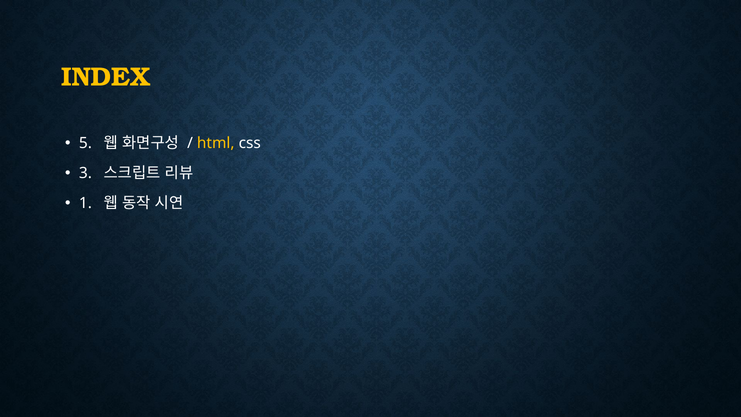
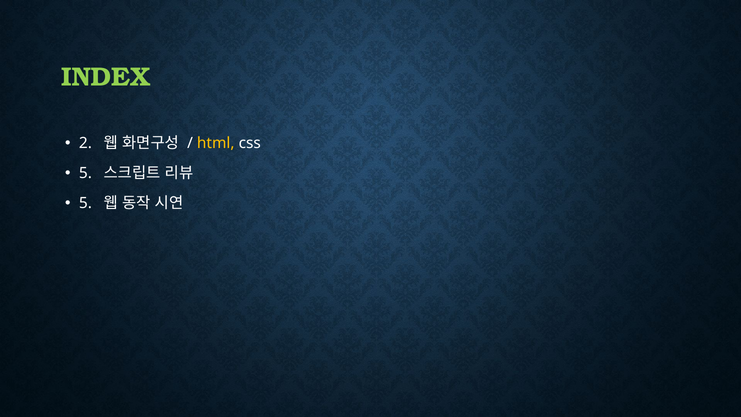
INDEX colour: yellow -> light green (106, 77)
5: 5 -> 2 (85, 143)
3: 3 -> 5 (85, 173)
1: 1 -> 5 (85, 203)
